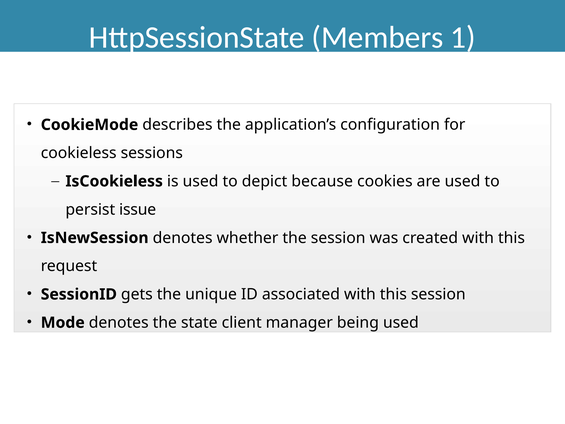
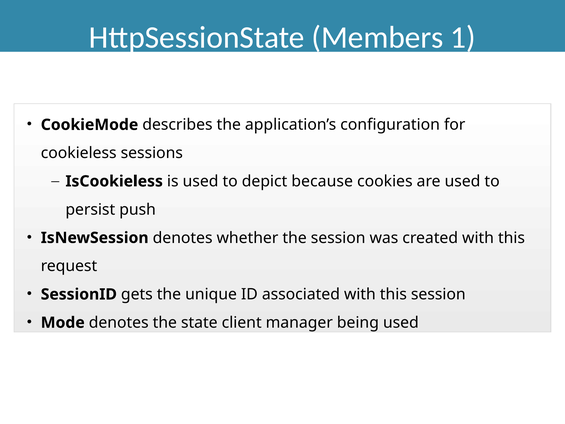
issue: issue -> push (138, 209)
